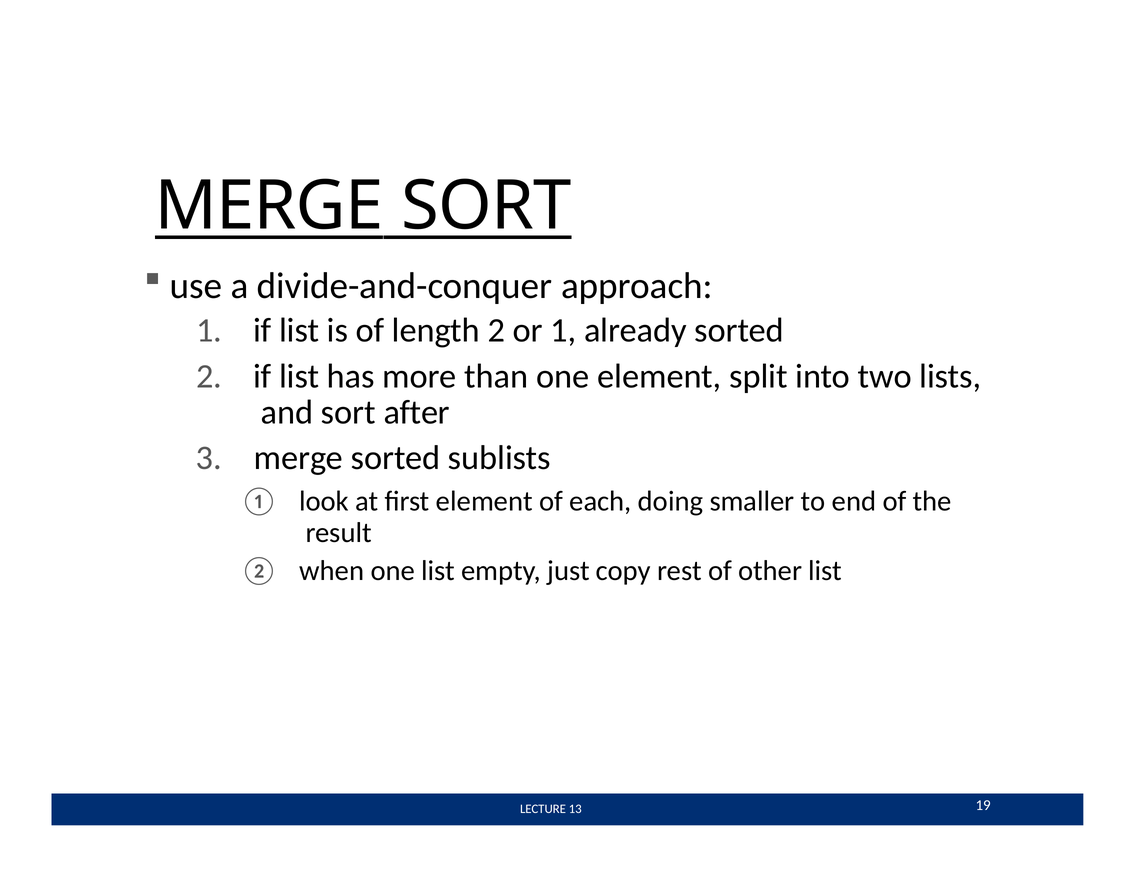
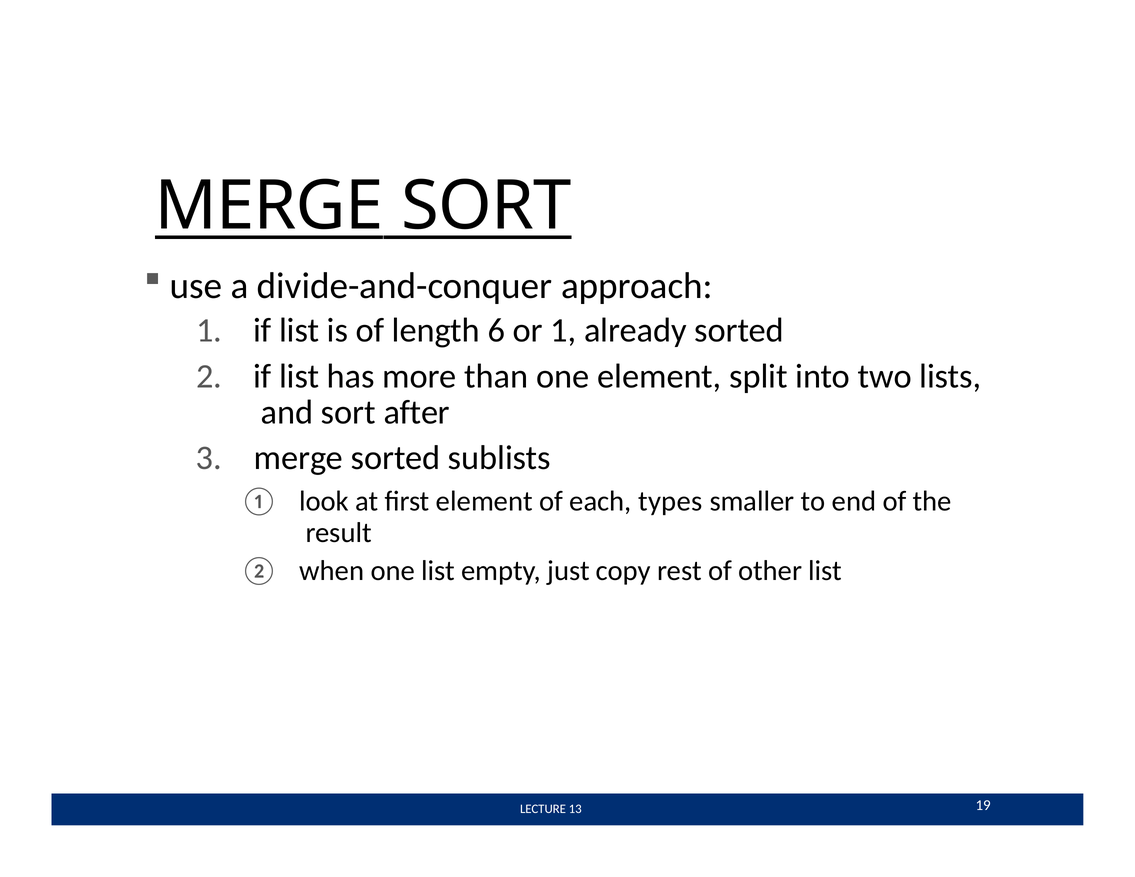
length 2: 2 -> 6 (496, 330)
doing: doing -> types (670, 501)
